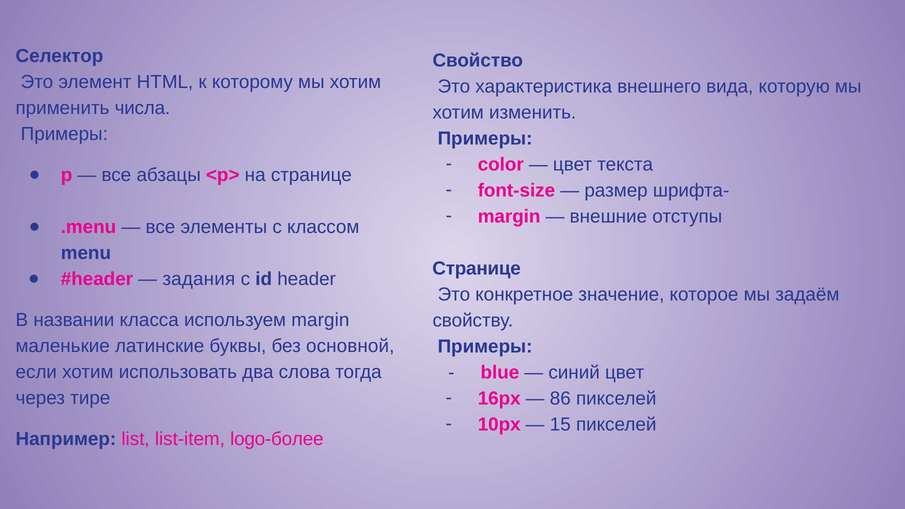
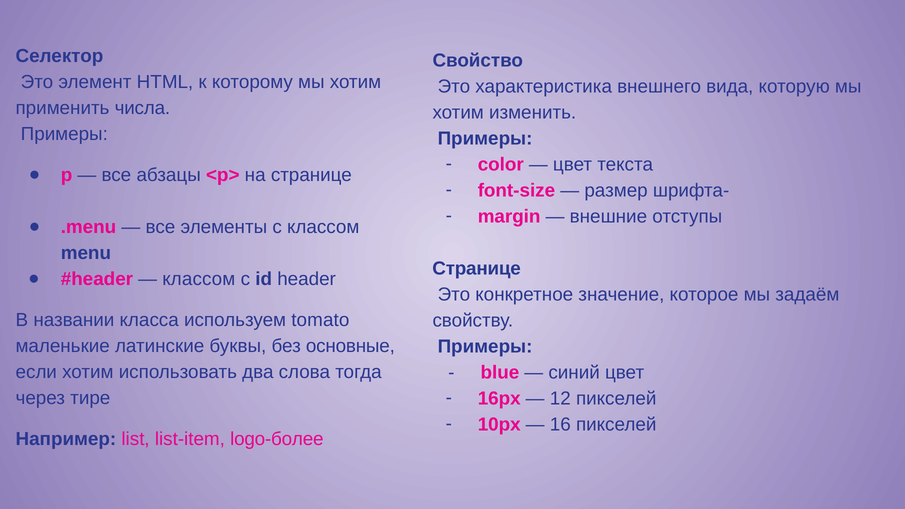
задания: задания -> классом (199, 279)
используем margin: margin -> tomato (320, 320)
основной: основной -> основные (350, 346)
86: 86 -> 12 (560, 399)
15: 15 -> 16 (560, 425)
